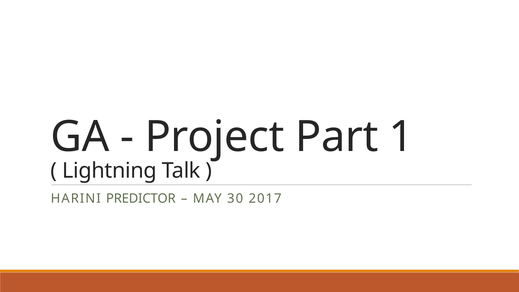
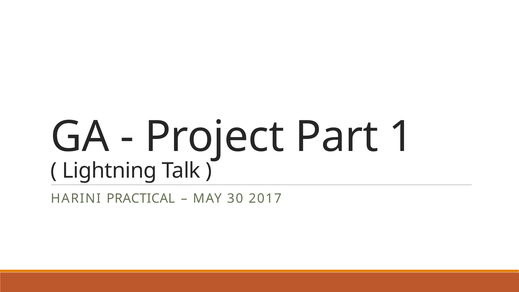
PREDICTOR: PREDICTOR -> PRACTICAL (141, 199)
